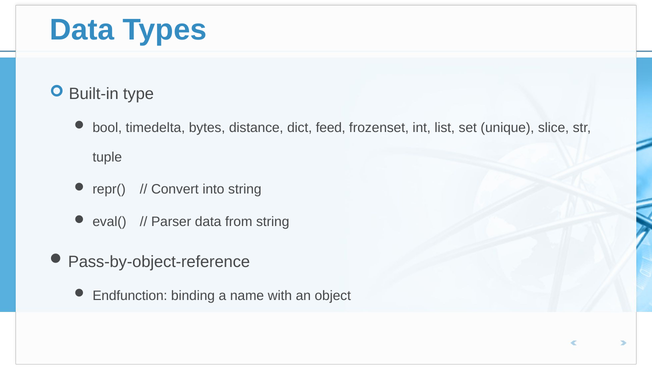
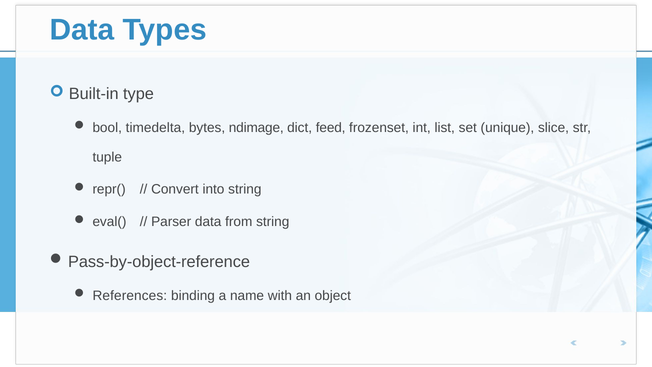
distance: distance -> ndimage (256, 128)
Endfunction: Endfunction -> References (130, 295)
